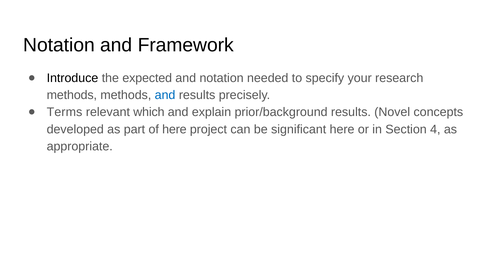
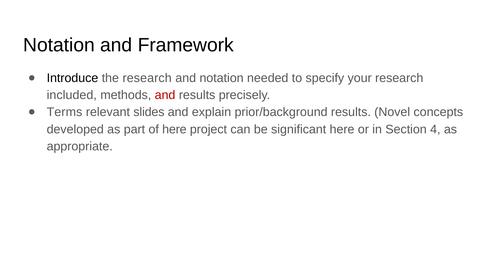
the expected: expected -> research (147, 78)
methods: methods -> included (72, 95)
and colour: blue -> red (165, 95)
which: which -> slides (149, 112)
